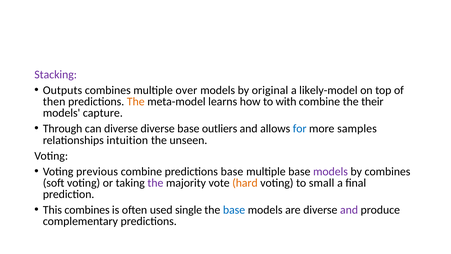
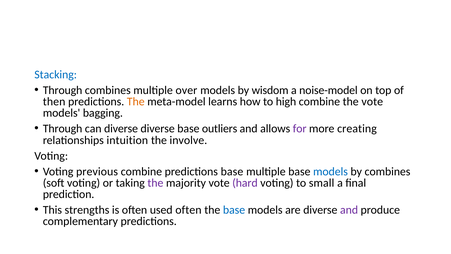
Stacking colour: purple -> blue (56, 74)
Outputs: Outputs -> Through (63, 90)
original: original -> wisdom (270, 90)
likely-model: likely-model -> noise-model (328, 90)
with: with -> high (286, 102)
the their: their -> vote (372, 102)
capture: capture -> bagging (103, 113)
for colour: blue -> purple (300, 129)
samples: samples -> creating (357, 129)
unseen: unseen -> involve (188, 140)
models colour: purple -> blue (331, 171)
hard colour: orange -> purple (245, 183)
This combines: combines -> strengths (87, 210)
used single: single -> often (188, 210)
